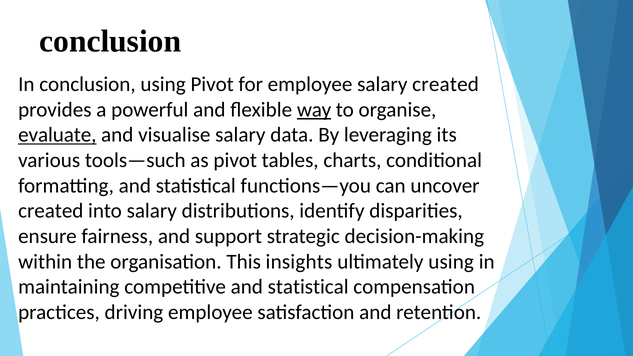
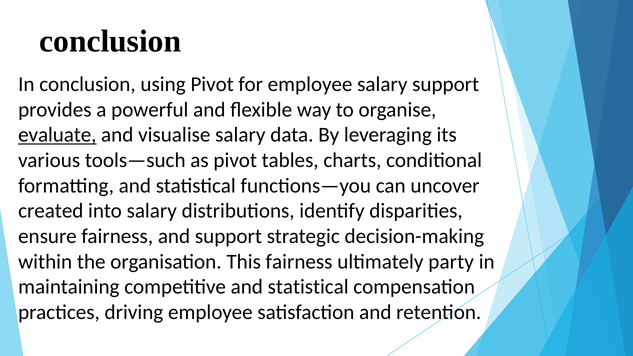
salary created: created -> support (446, 84)
way underline: present -> none (314, 110)
This insights: insights -> fairness (299, 262)
ultimately using: using -> party (451, 262)
